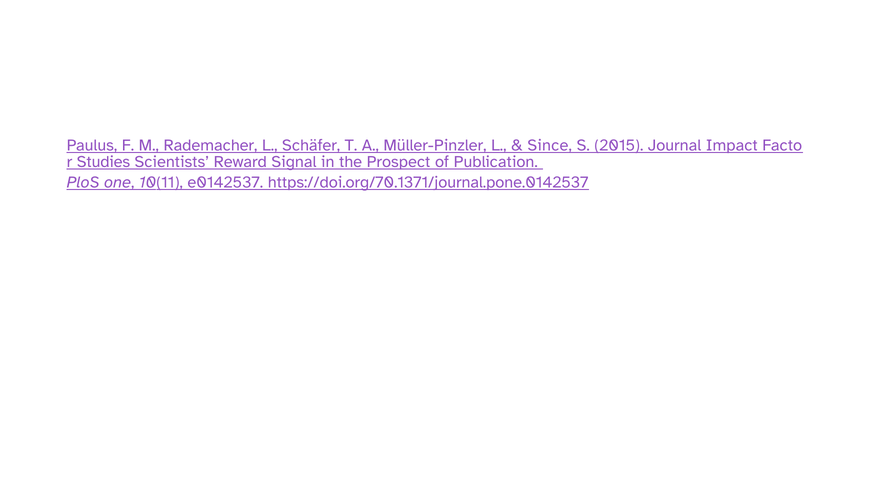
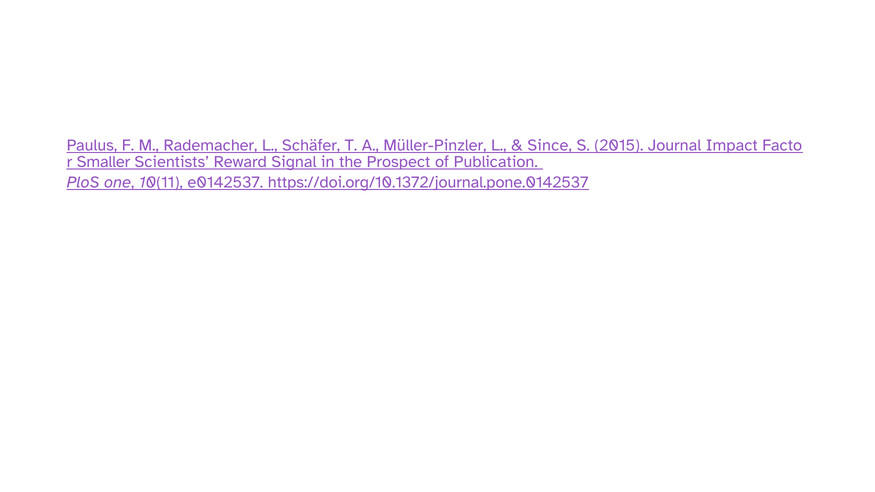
Studies: Studies -> Smaller (104, 162)
https://doi.org/70.1371/journal.pone.0142537: https://doi.org/70.1371/journal.pone.0142537 -> https://doi.org/10.1372/journal.pone.0142537 (428, 182)
